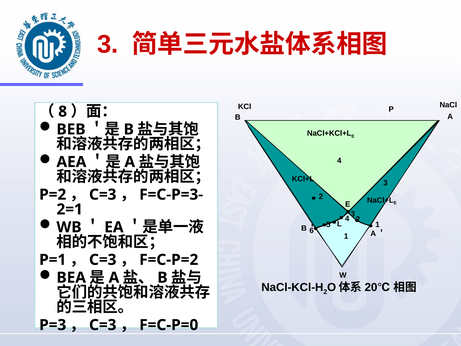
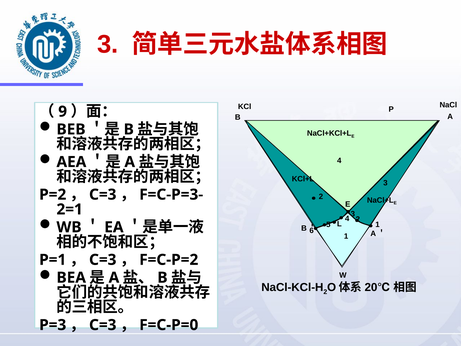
8: 8 -> 9 (63, 111)
